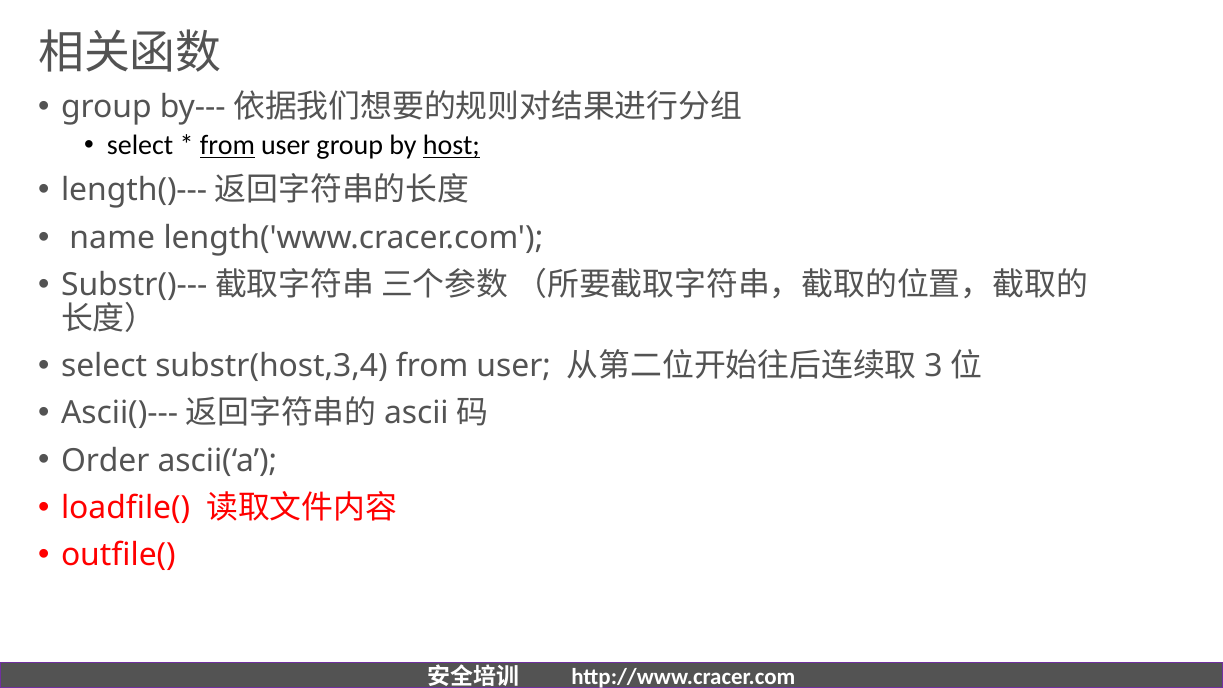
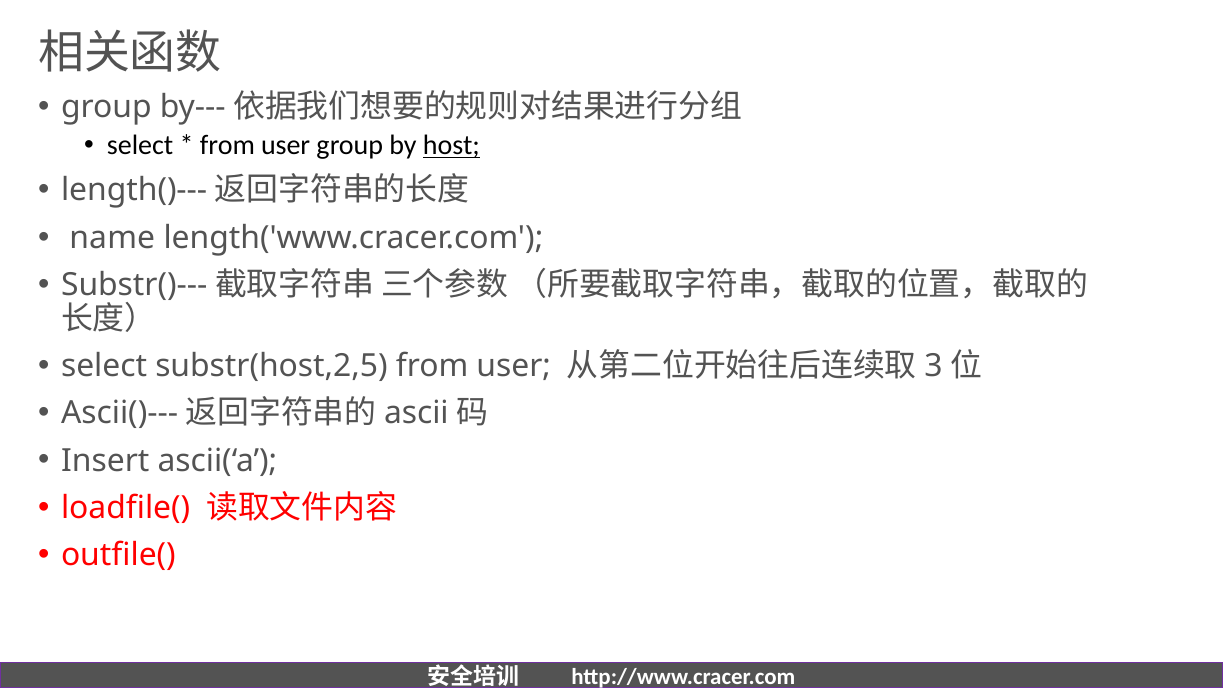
from underline: present -> none (227, 145)
substr(host,3,4: substr(host,3,4 -> substr(host,2,5 (271, 366)
Order: Order -> Insert (105, 460)
